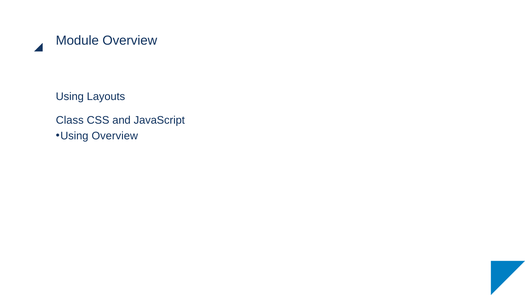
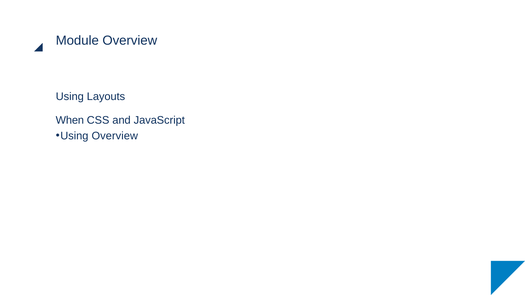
Class: Class -> When (70, 120)
